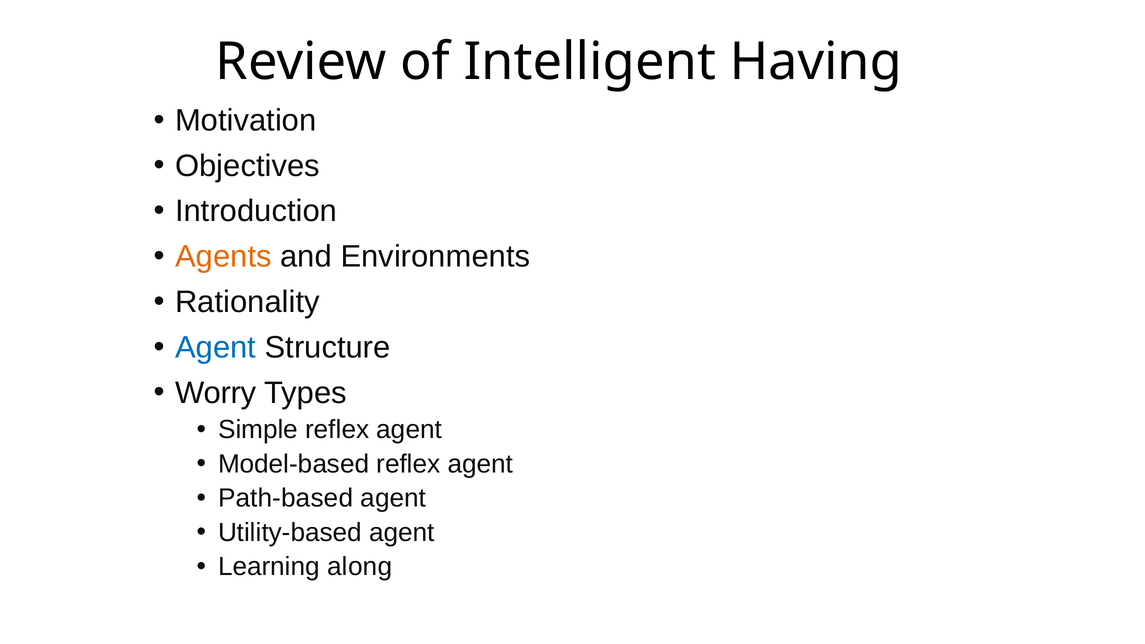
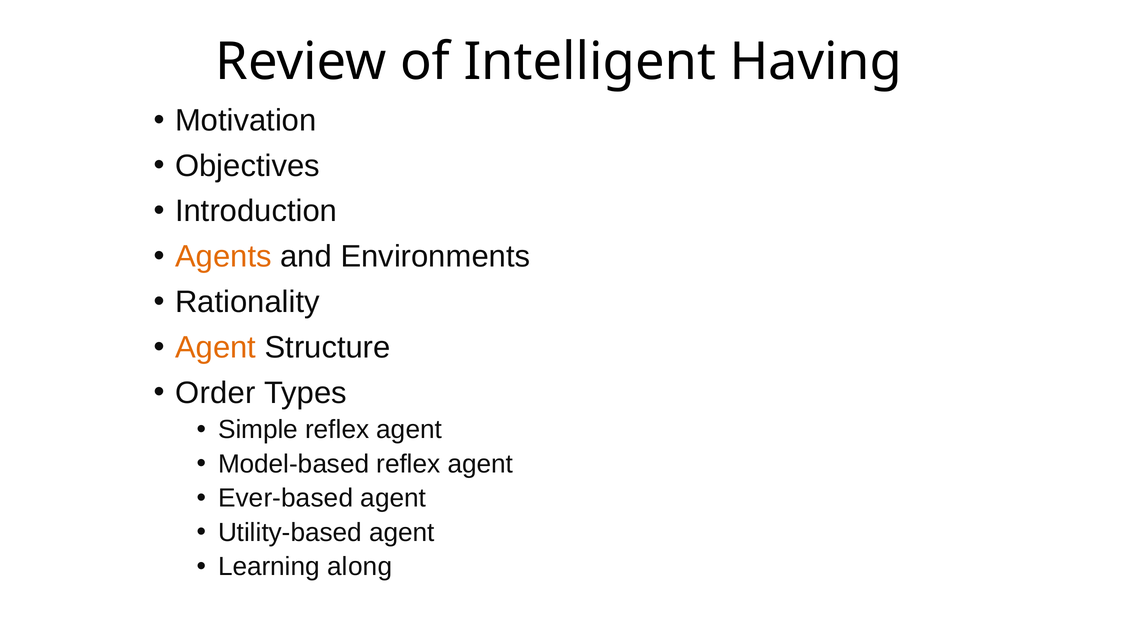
Agent colour: blue -> orange (216, 347)
Worry: Worry -> Order (215, 393)
Path-based: Path-based -> Ever-based (286, 498)
